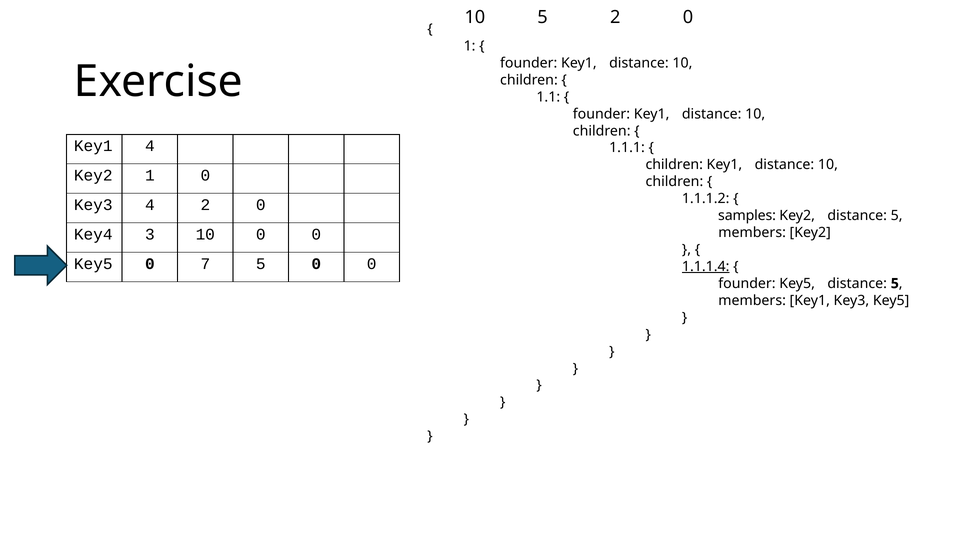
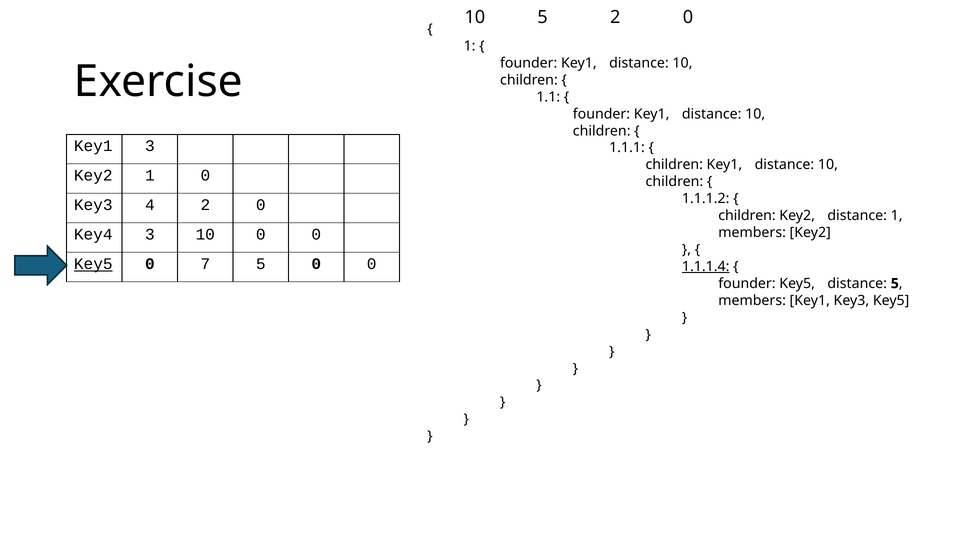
Key1 4: 4 -> 3 (150, 146)
samples: samples -> children (747, 216)
Key2 distance 5: 5 -> 1 (897, 216)
Key5 underline: none -> present (93, 264)
